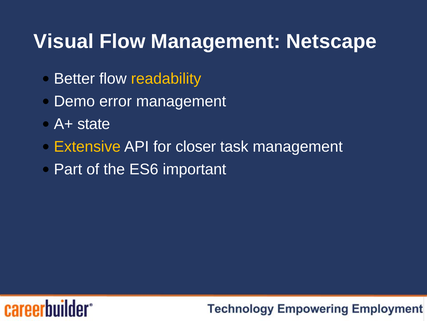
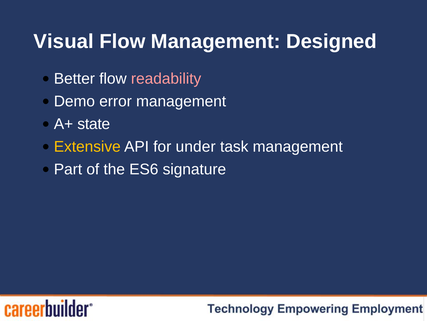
Netscape: Netscape -> Designed (331, 42)
readability colour: yellow -> pink (166, 79)
closer: closer -> under (196, 146)
important: important -> signature (194, 169)
